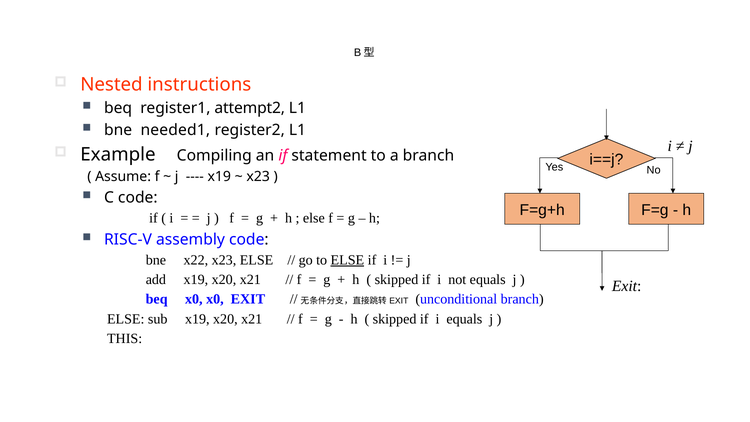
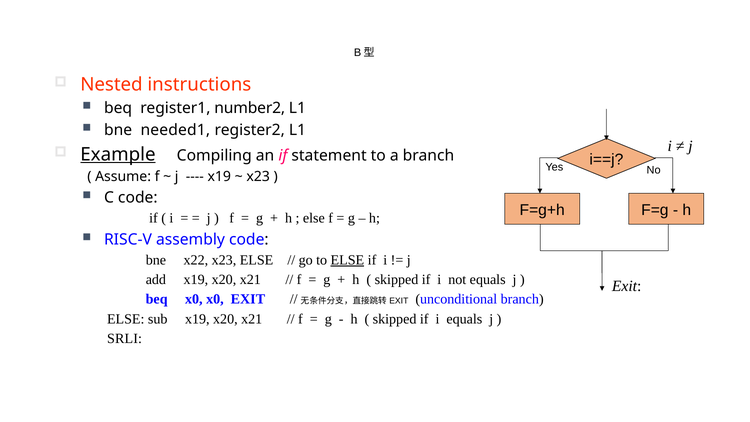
attempt2: attempt2 -> number2 (250, 108)
Example underline: none -> present (118, 154)
THIS: THIS -> SRLI (125, 339)
